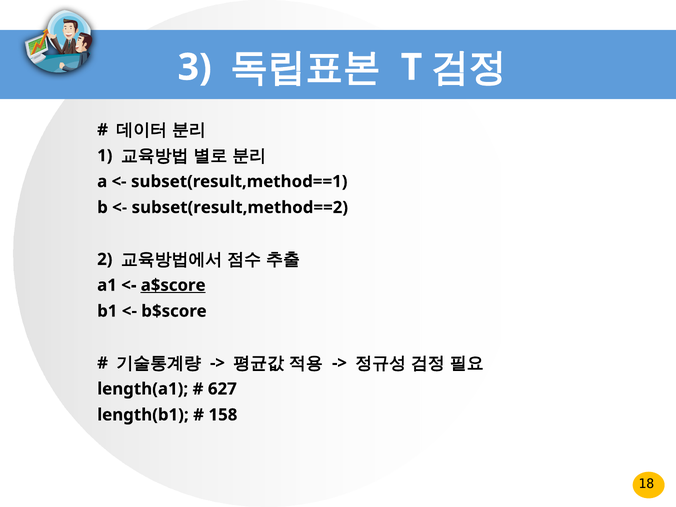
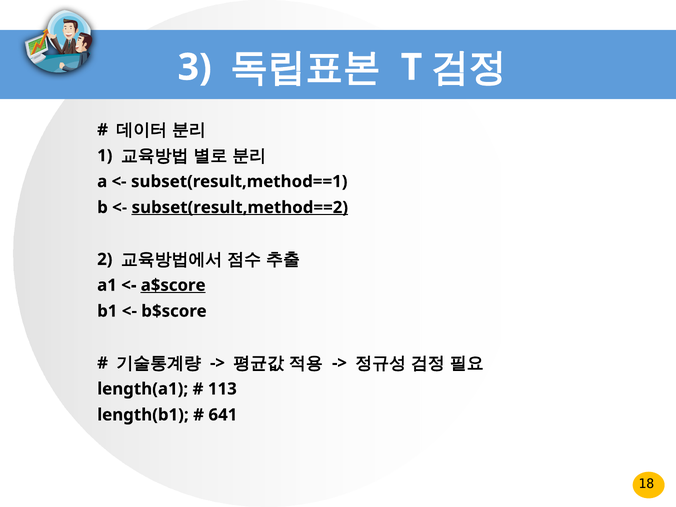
subset(result,method==2 underline: none -> present (240, 207)
627: 627 -> 113 (222, 389)
158: 158 -> 641 (223, 415)
